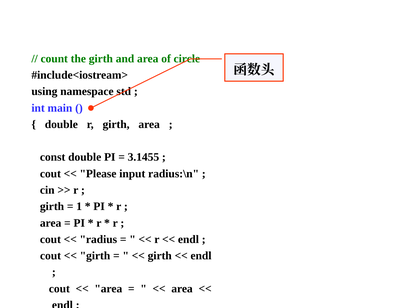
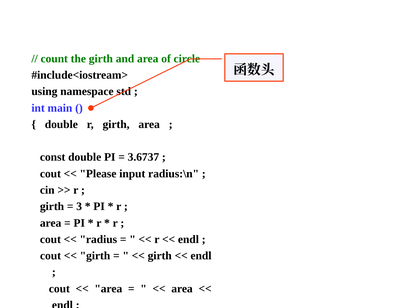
3.1455: 3.1455 -> 3.6737 (143, 157)
1: 1 -> 3 (79, 207)
